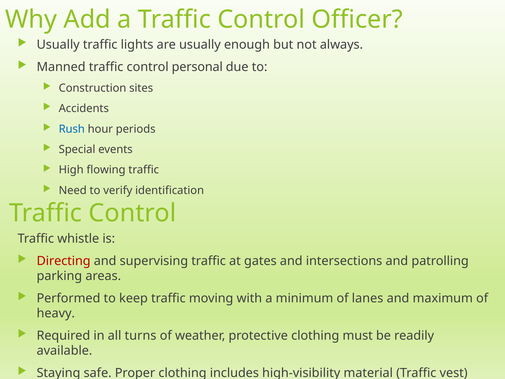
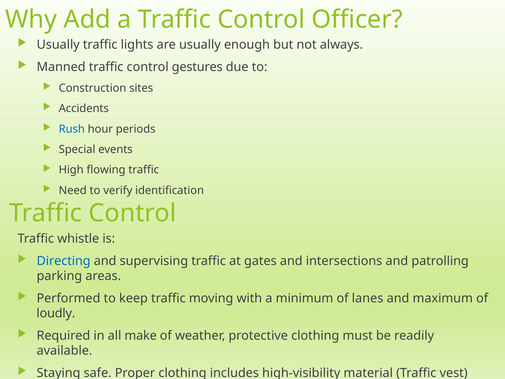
personal: personal -> gestures (197, 67)
Directing colour: red -> blue (64, 261)
heavy: heavy -> loudly (56, 313)
turns: turns -> make (141, 335)
